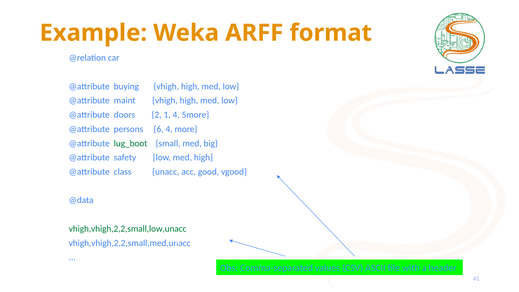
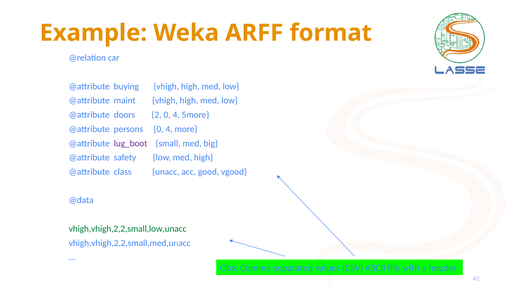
2 1: 1 -> 0 (167, 115)
persons 6: 6 -> 0 (159, 129)
lug_boot colour: green -> purple (131, 143)
